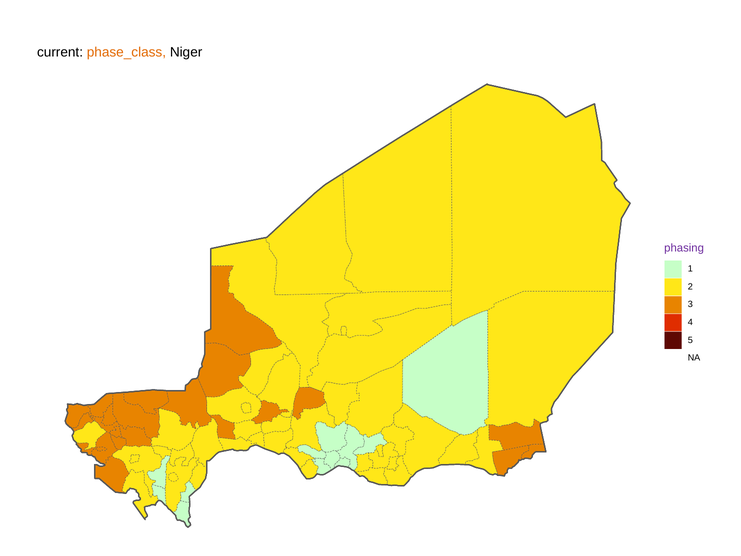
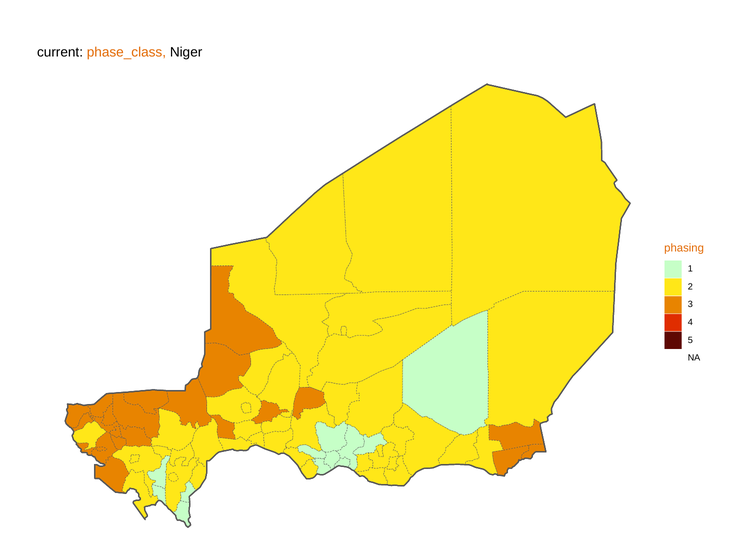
phasing colour: purple -> orange (684, 248)
